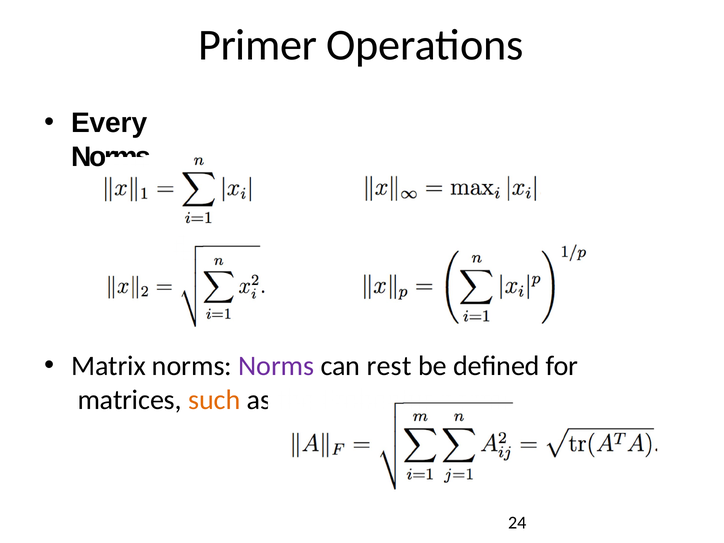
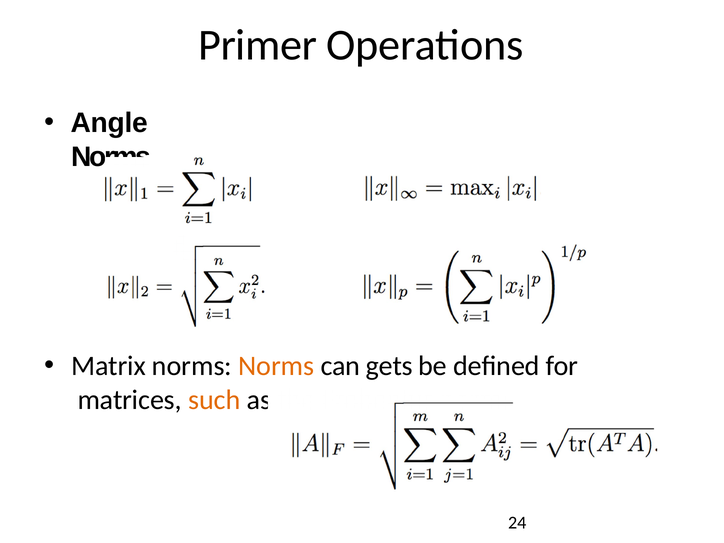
Every: Every -> Angle (109, 123)
Norms colour: purple -> orange (276, 366)
rest: rest -> gets (389, 366)
